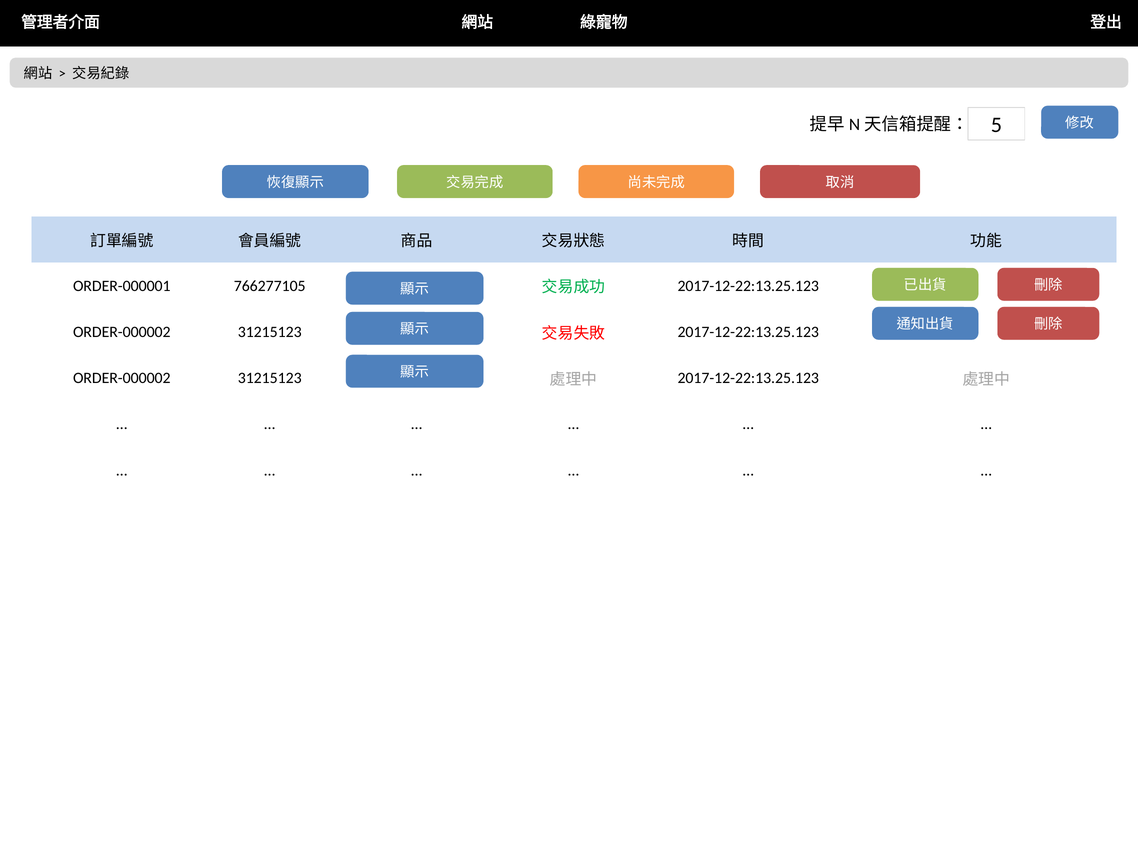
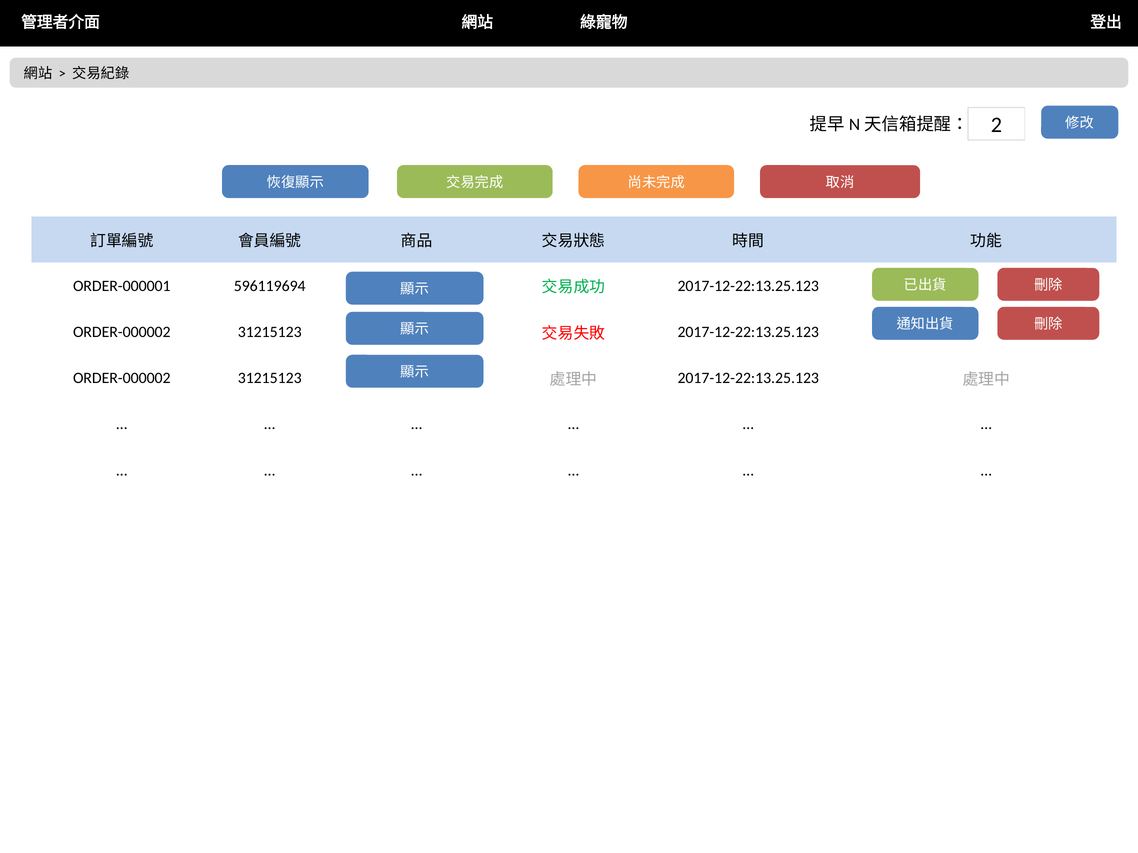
5: 5 -> 2 (996, 125)
766277105: 766277105 -> 596119694 (270, 286)
